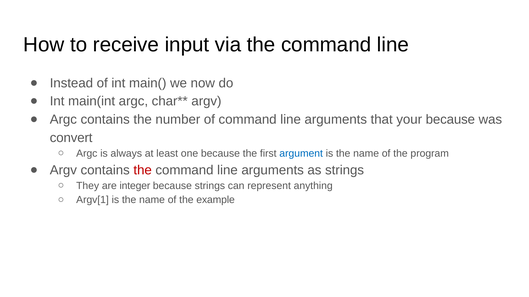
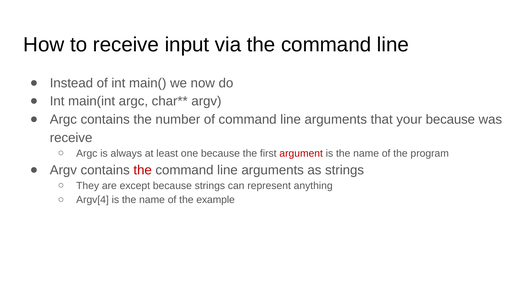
convert: convert -> receive (71, 138)
argument colour: blue -> red (301, 154)
integer: integer -> except (135, 186)
Argv[1: Argv[1 -> Argv[4 (93, 200)
